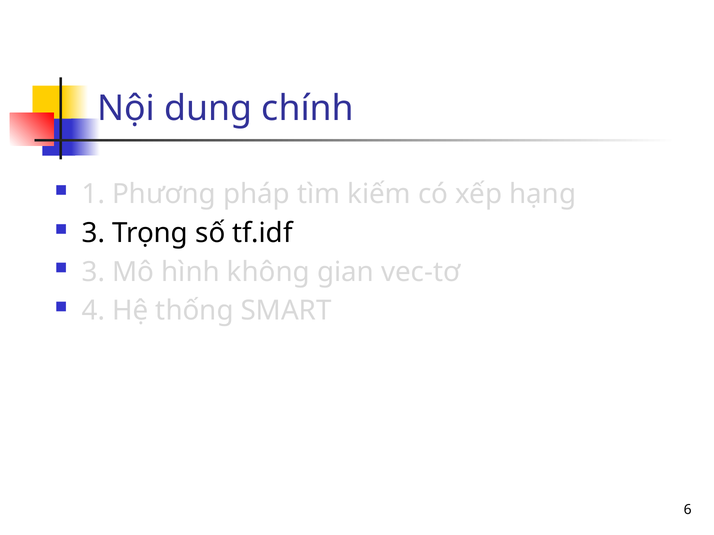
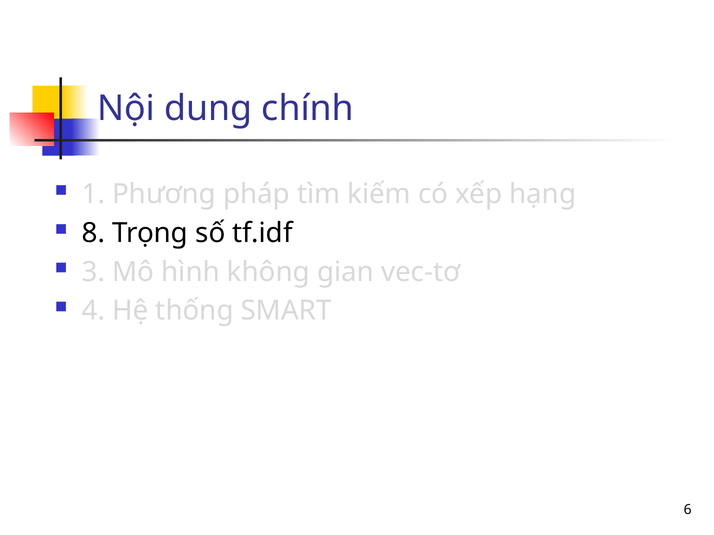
3: 3 -> 8 (93, 233)
